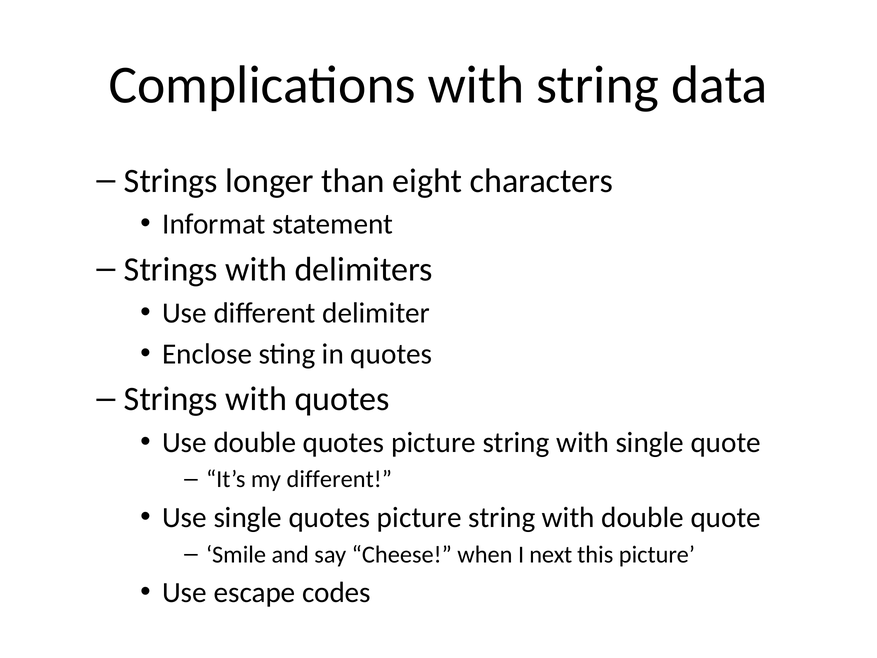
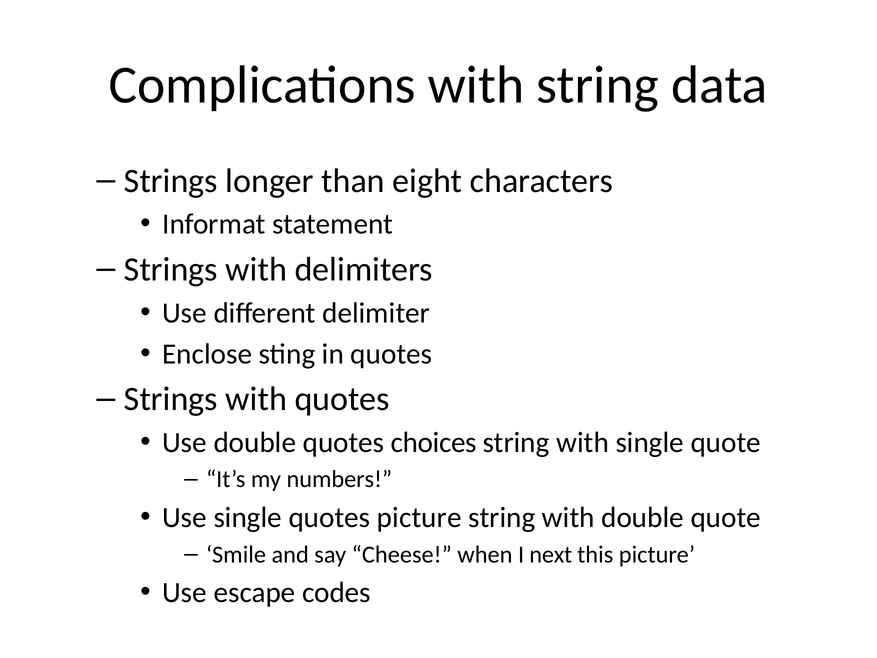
double quotes picture: picture -> choices (434, 443)
my different: different -> numbers (339, 479)
